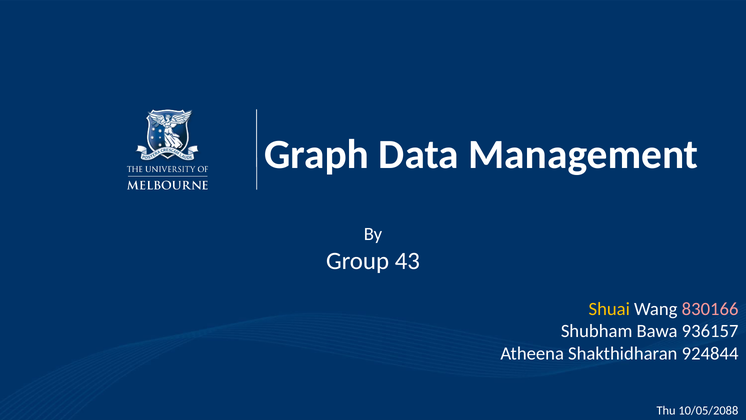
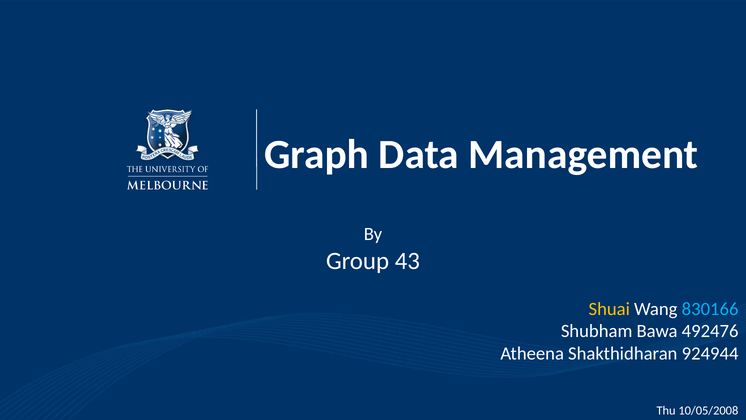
830166 colour: pink -> light blue (710, 309)
936157: 936157 -> 492476 (710, 331)
924844: 924844 -> 924944 (710, 353)
10/05/2088: 10/05/2088 -> 10/05/2008 (708, 410)
